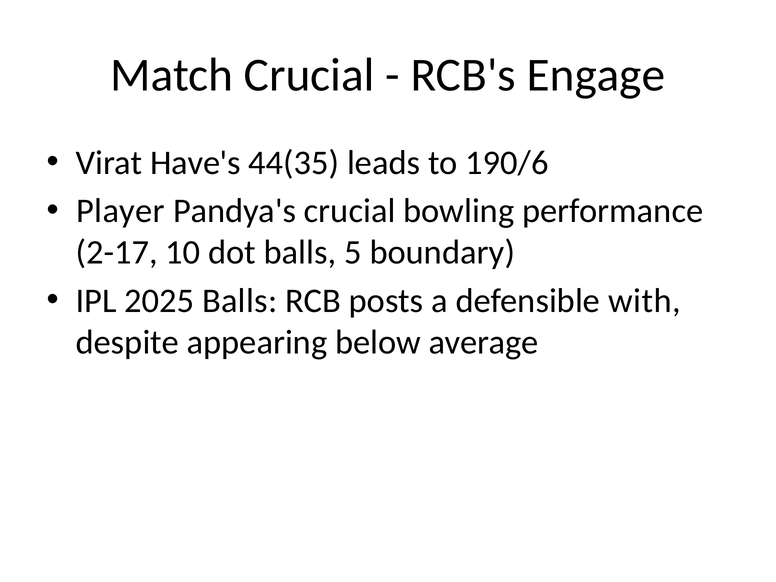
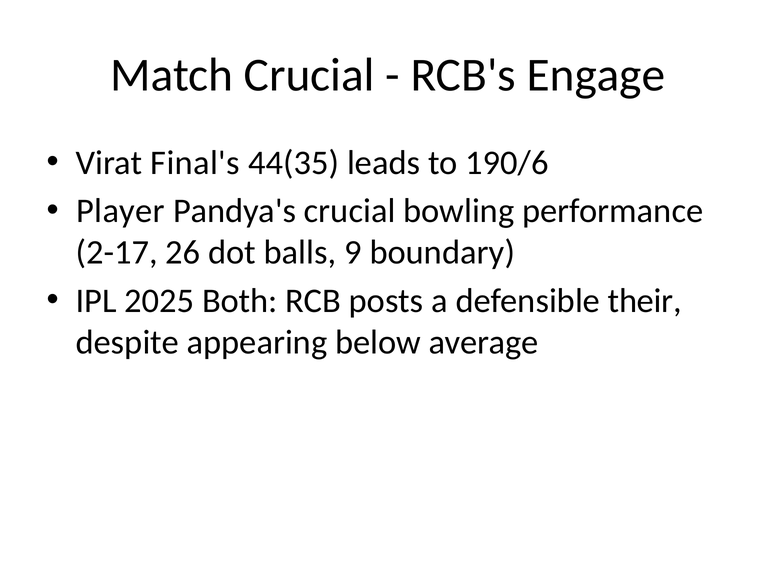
Have's: Have's -> Final's (195, 163)
10: 10 -> 26 (183, 252)
5: 5 -> 9 (353, 252)
2025 Balls: Balls -> Both (240, 301)
with: with -> their (645, 301)
